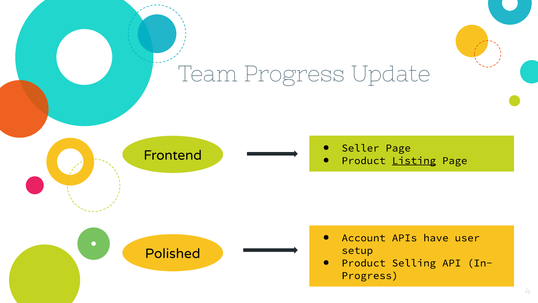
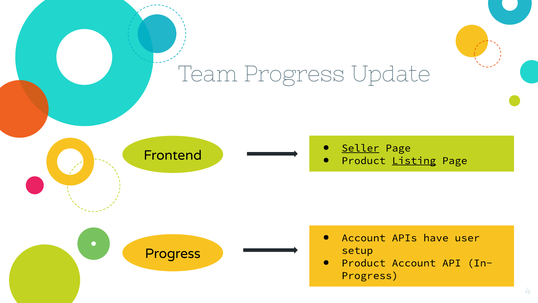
Seller underline: none -> present (361, 148)
Polished: Polished -> Progress (173, 253)
Product Selling: Selling -> Account (414, 263)
